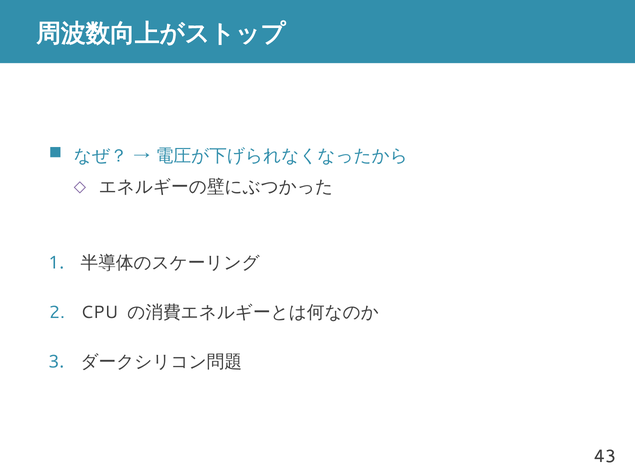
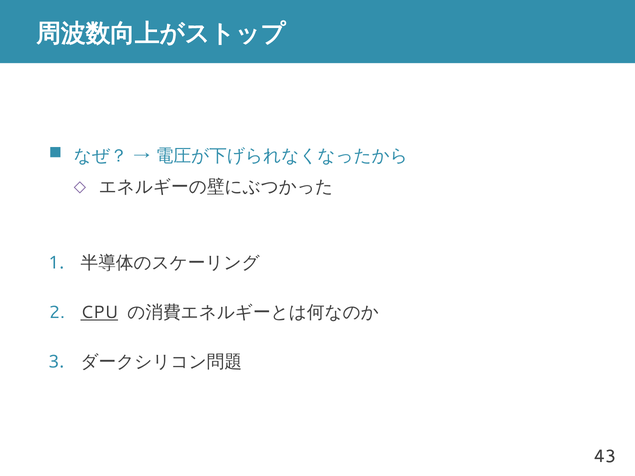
CPU underline: none -> present (99, 313)
